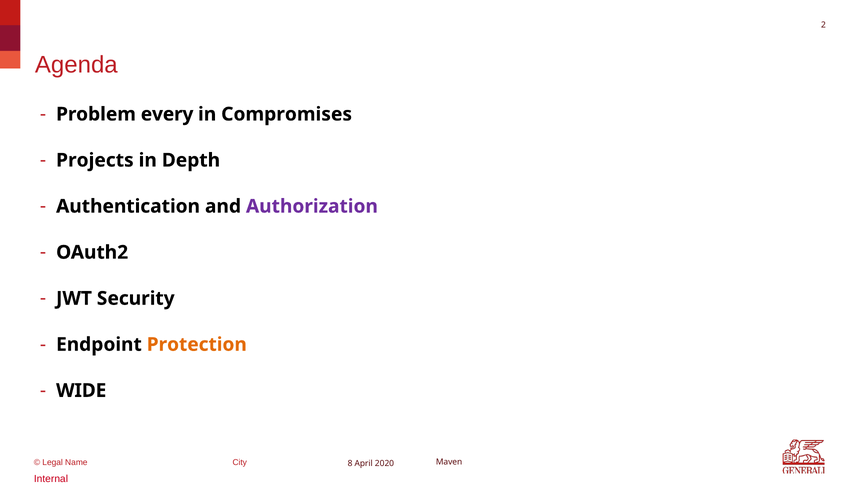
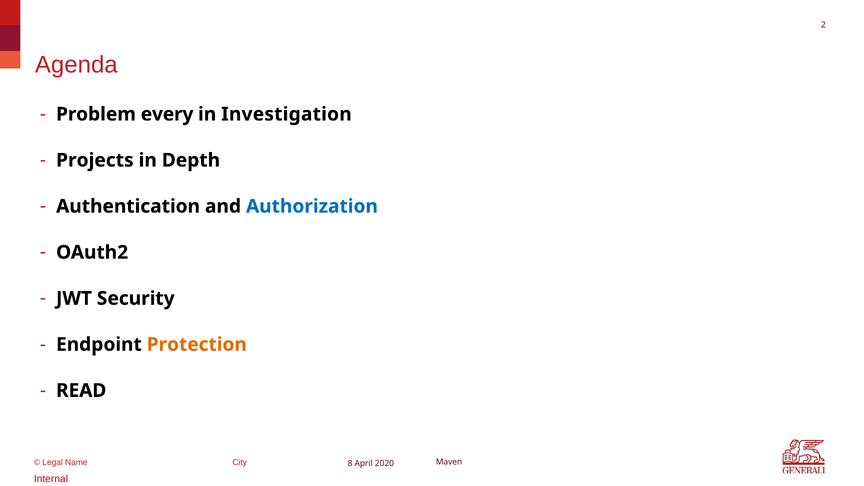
Compromises: Compromises -> Investigation (286, 114)
Authorization colour: purple -> blue (312, 206)
WIDE: WIDE -> READ (81, 391)
